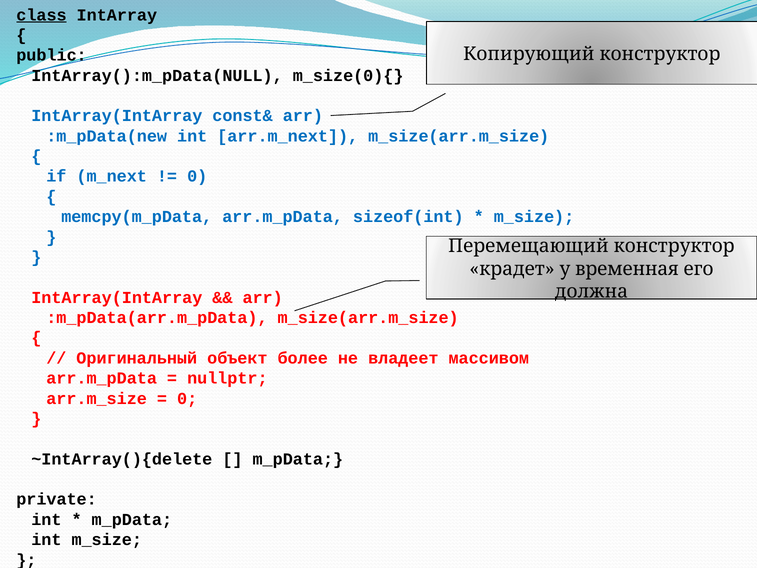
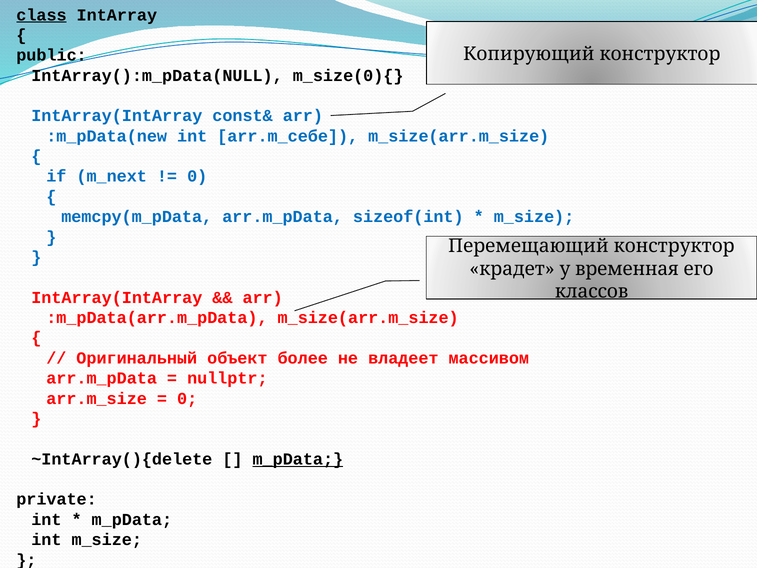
arr.m_next: arr.m_next -> arr.m_себе (288, 136)
должна: должна -> классов (592, 291)
m_pData underline: none -> present (298, 459)
